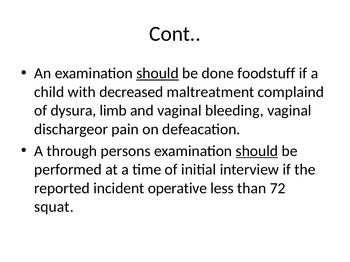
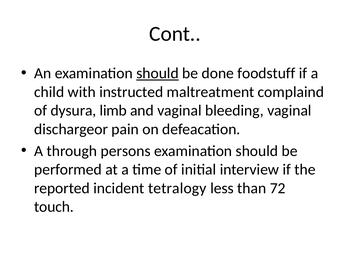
decreased: decreased -> instructed (131, 92)
should underline: present -> none (257, 151)
operative: operative -> tetralogy (177, 189)
squat: squat -> touch (54, 207)
